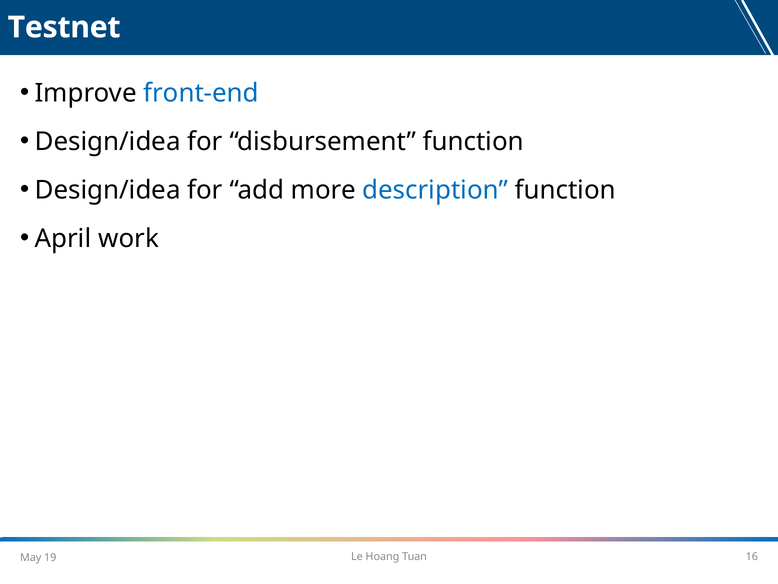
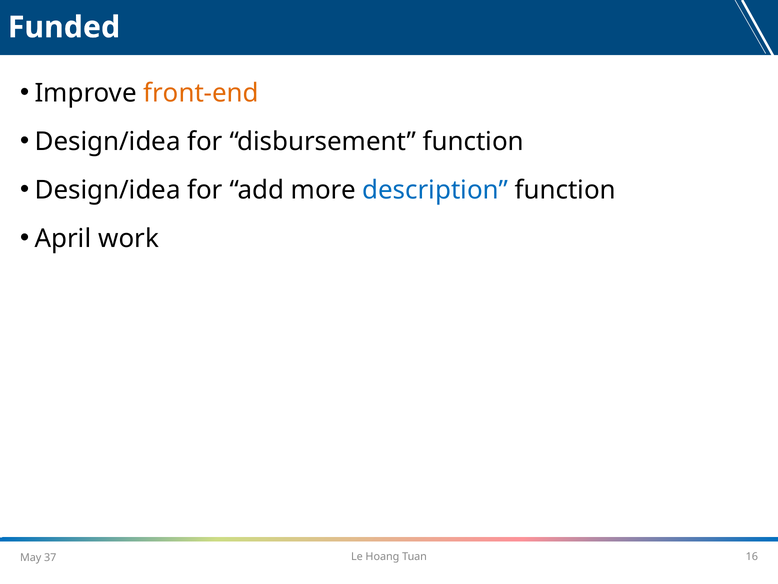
Testnet: Testnet -> Funded (64, 27)
front-end colour: blue -> orange (201, 93)
19: 19 -> 37 (50, 557)
